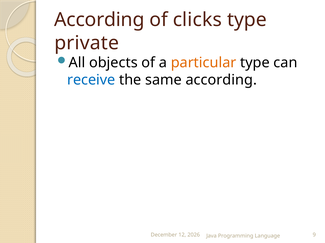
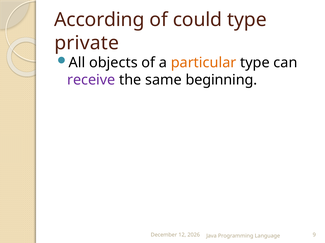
clicks: clicks -> could (197, 20)
receive colour: blue -> purple (91, 80)
same according: according -> beginning (221, 80)
